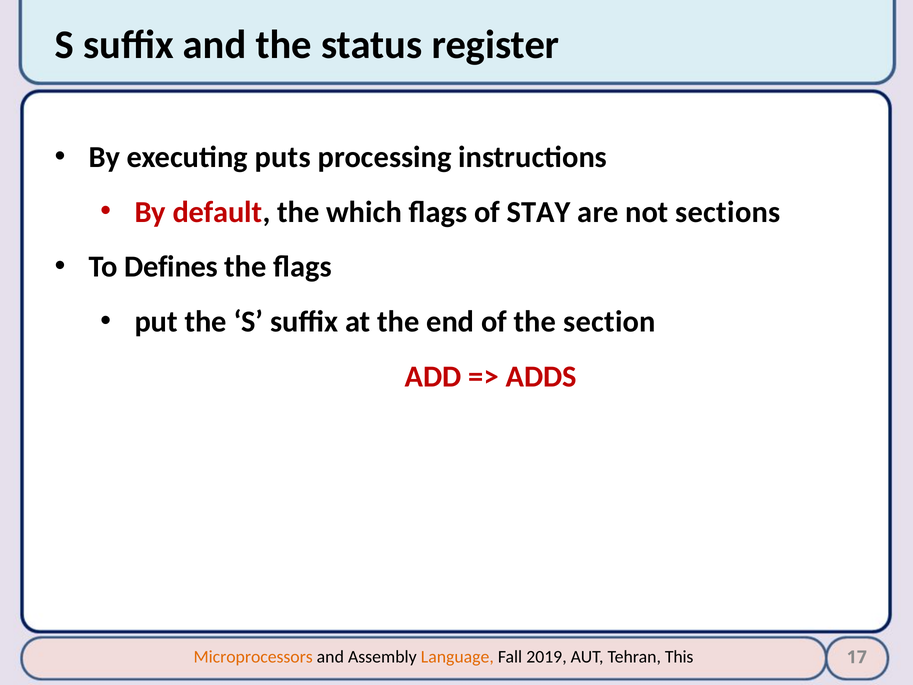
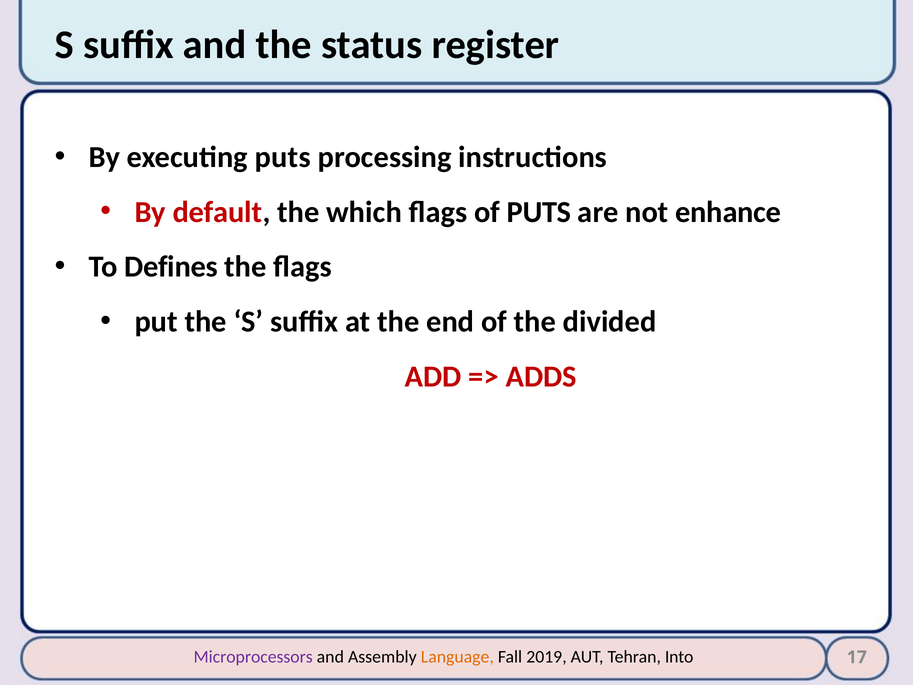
of STAY: STAY -> PUTS (539, 212)
sections: sections -> enhance (728, 212)
section: section -> divided (610, 322)
Microprocessors colour: orange -> purple (253, 657)
This: This -> Into (679, 657)
